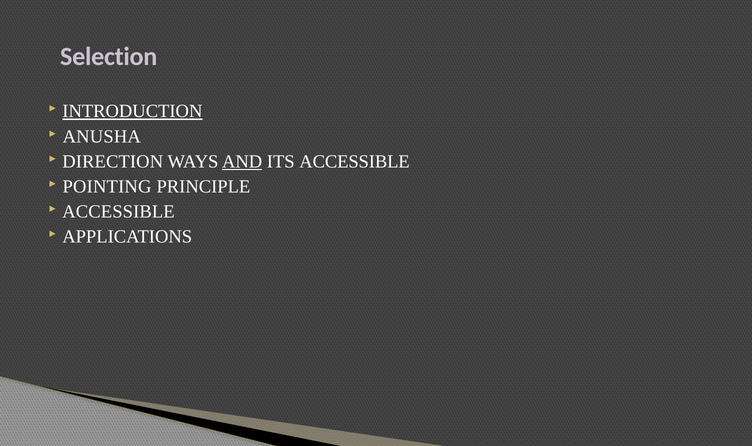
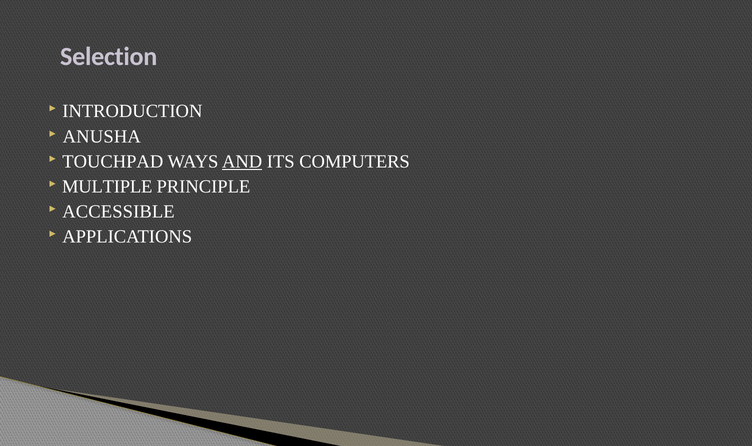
INTRODUCTION underline: present -> none (132, 111)
DIRECTION: DIRECTION -> TOUCHPAD (113, 161)
ITS ACCESSIBLE: ACCESSIBLE -> COMPUTERS (355, 161)
POINTING: POINTING -> MULTIPLE (107, 186)
